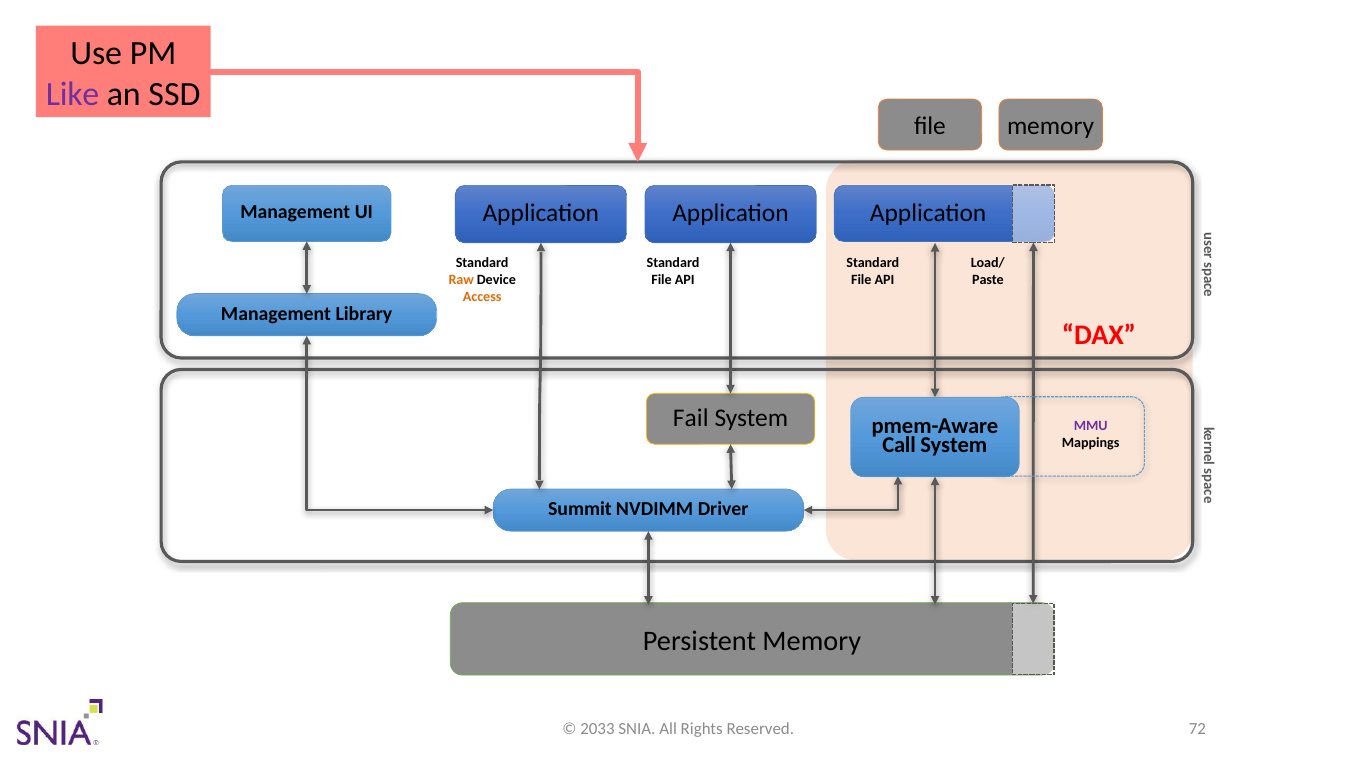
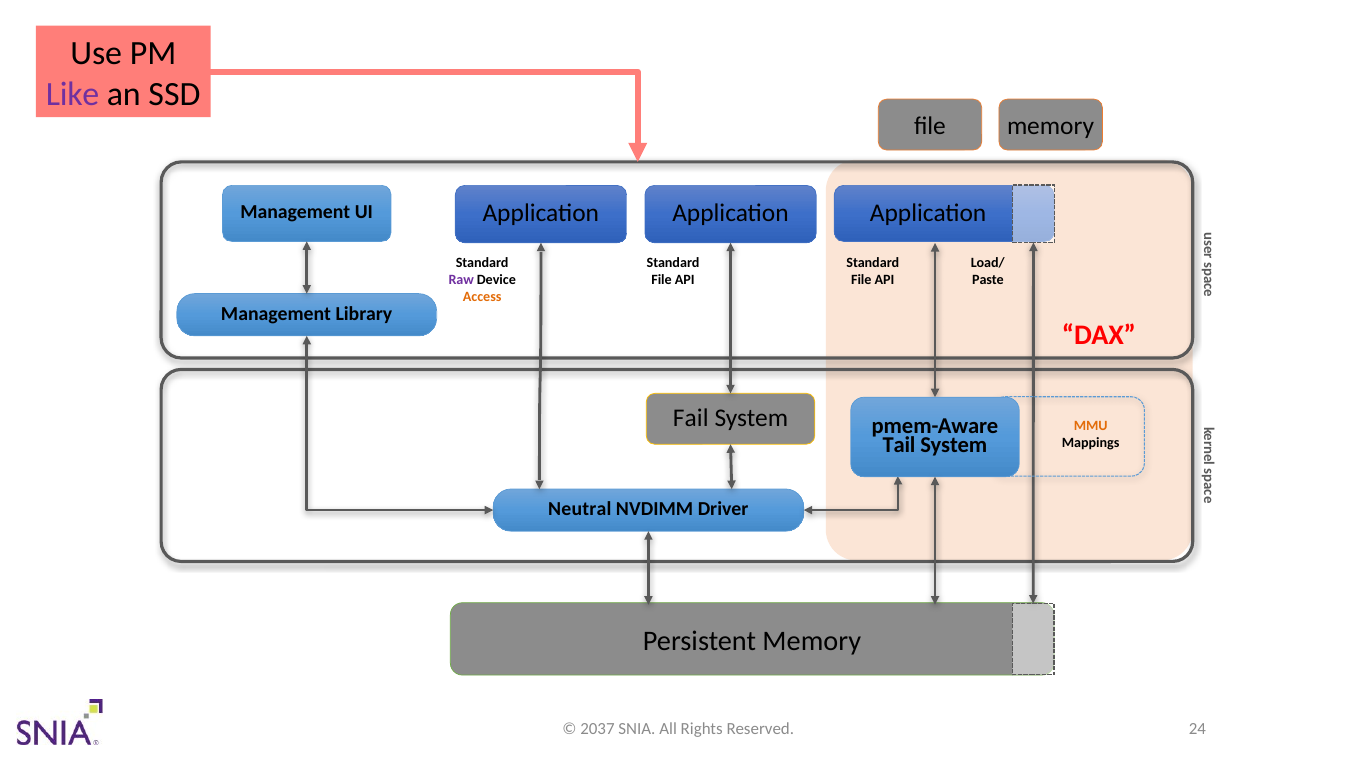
Raw colour: orange -> purple (461, 280)
MMU colour: purple -> orange (1091, 426)
Call: Call -> Tail (899, 445)
Summit: Summit -> Neutral (580, 509)
2033: 2033 -> 2037 (597, 729)
72: 72 -> 24 (1197, 729)
